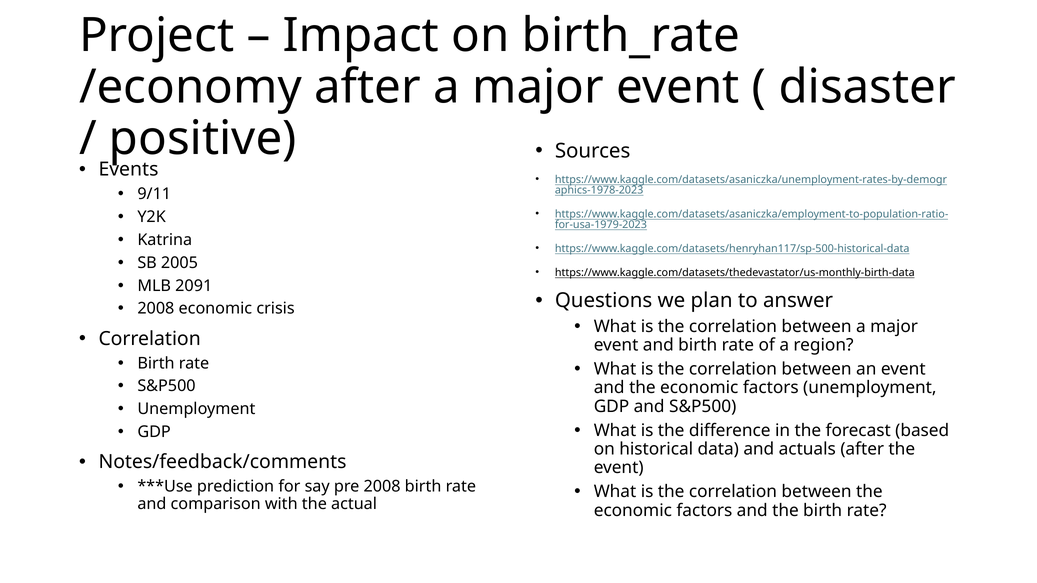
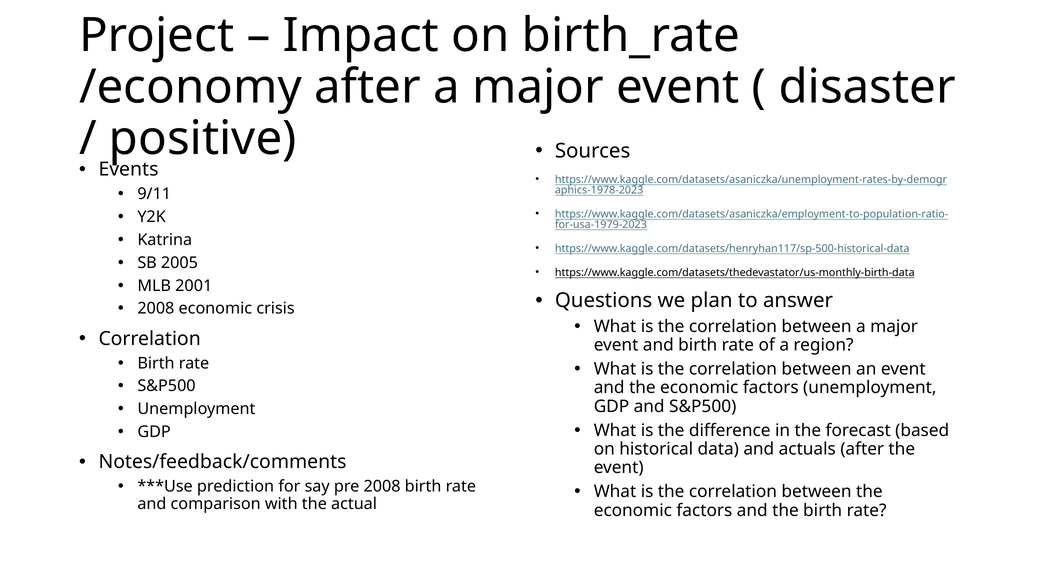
2091: 2091 -> 2001 (194, 286)
